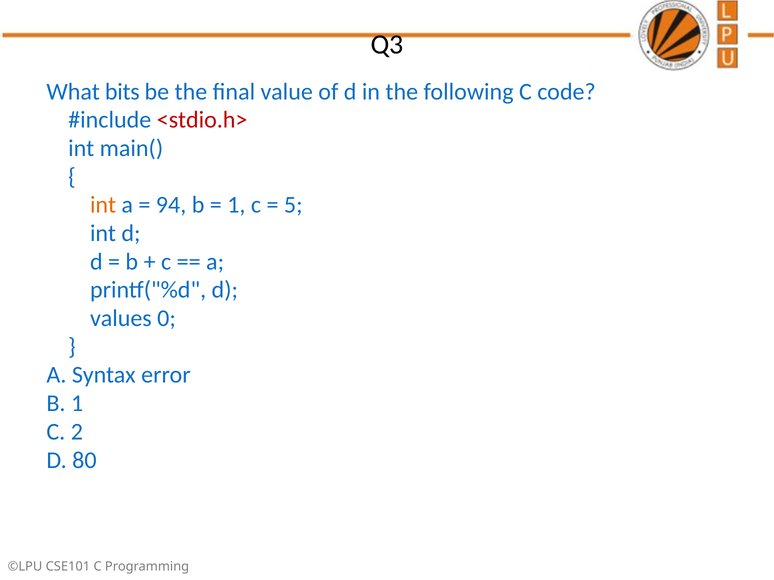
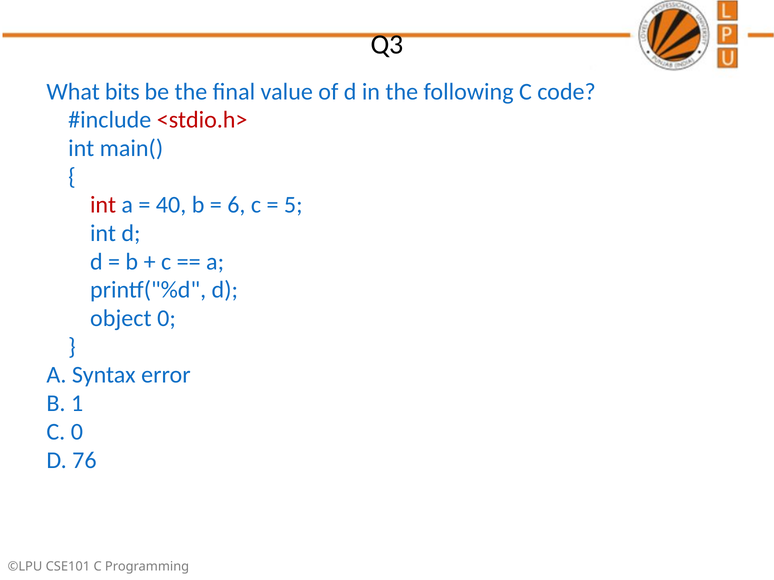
int colour: orange -> red (103, 205)
94: 94 -> 40 (171, 205)
1: 1 -> 6 (236, 205)
values: values -> object (121, 319)
C 2: 2 -> 0 (77, 432)
80: 80 -> 76 (84, 460)
